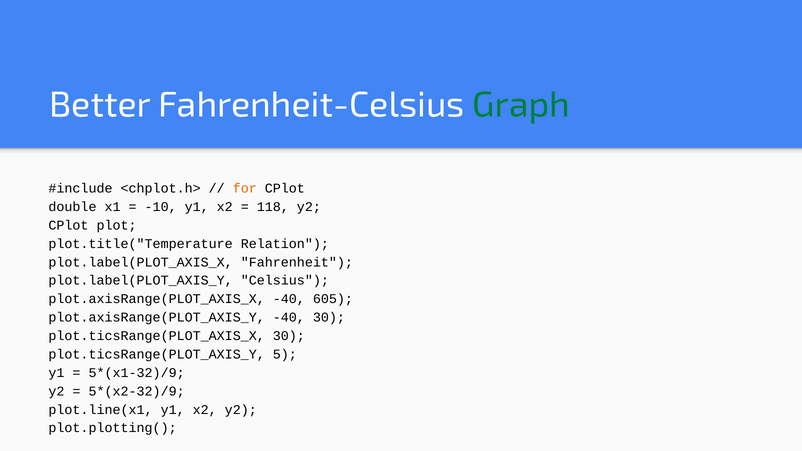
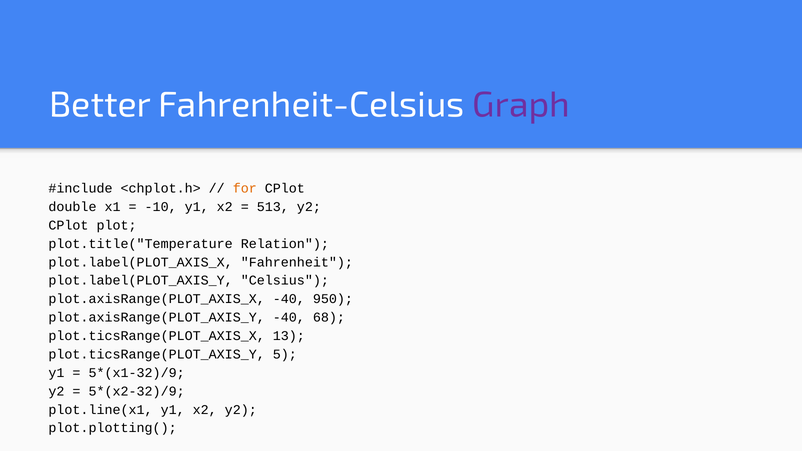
Graph colour: green -> purple (521, 105)
118: 118 -> 513 (273, 207)
605: 605 -> 950 (333, 299)
-40 30: 30 -> 68 (329, 318)
plot.ticsRange(PLOT_AXIS_X 30: 30 -> 13 (289, 336)
